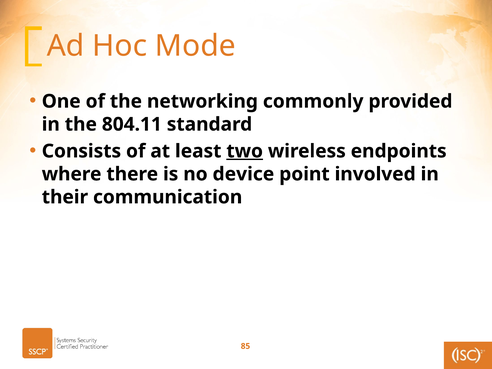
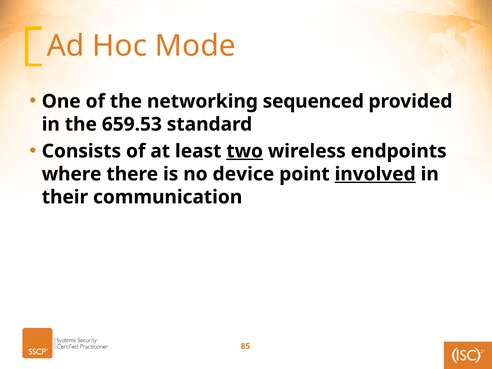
commonly: commonly -> sequenced (313, 101)
804.11: 804.11 -> 659.53 (132, 124)
involved underline: none -> present (375, 174)
